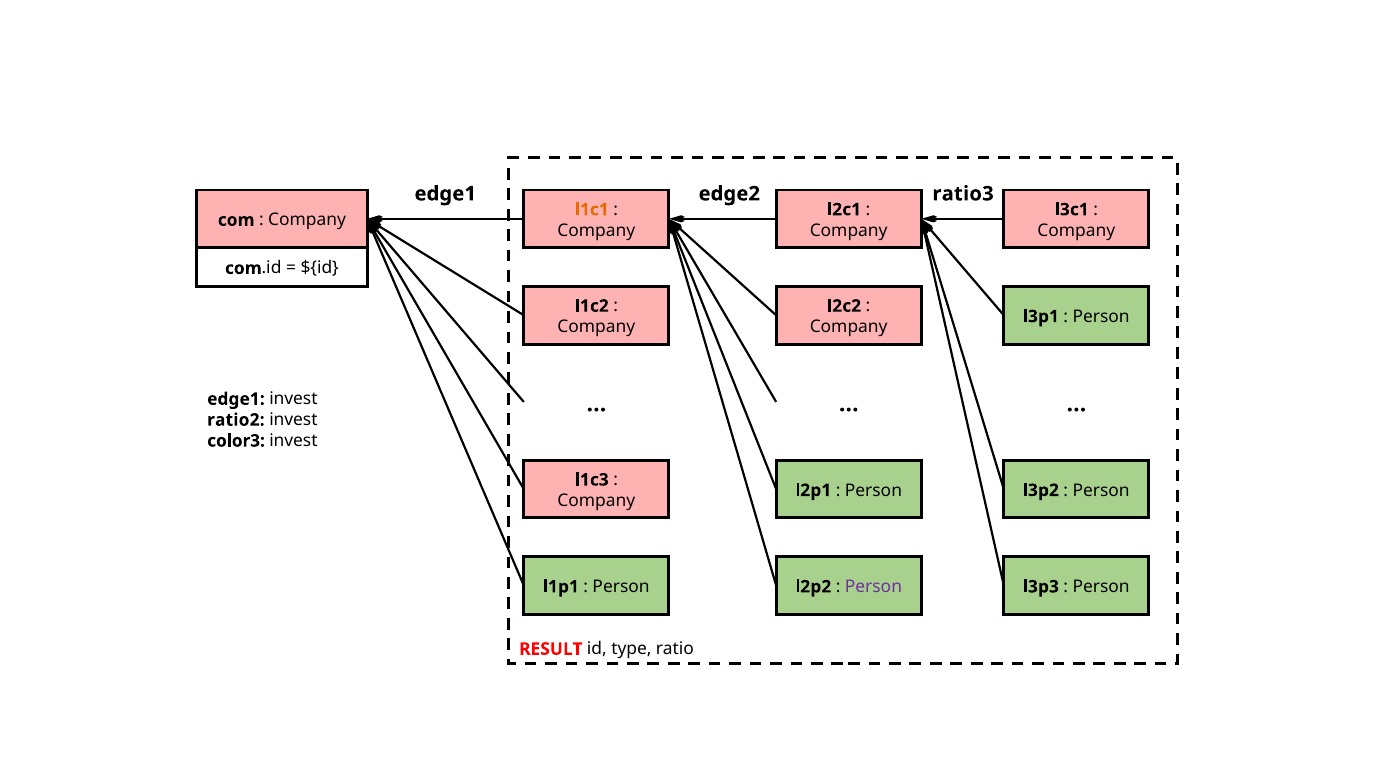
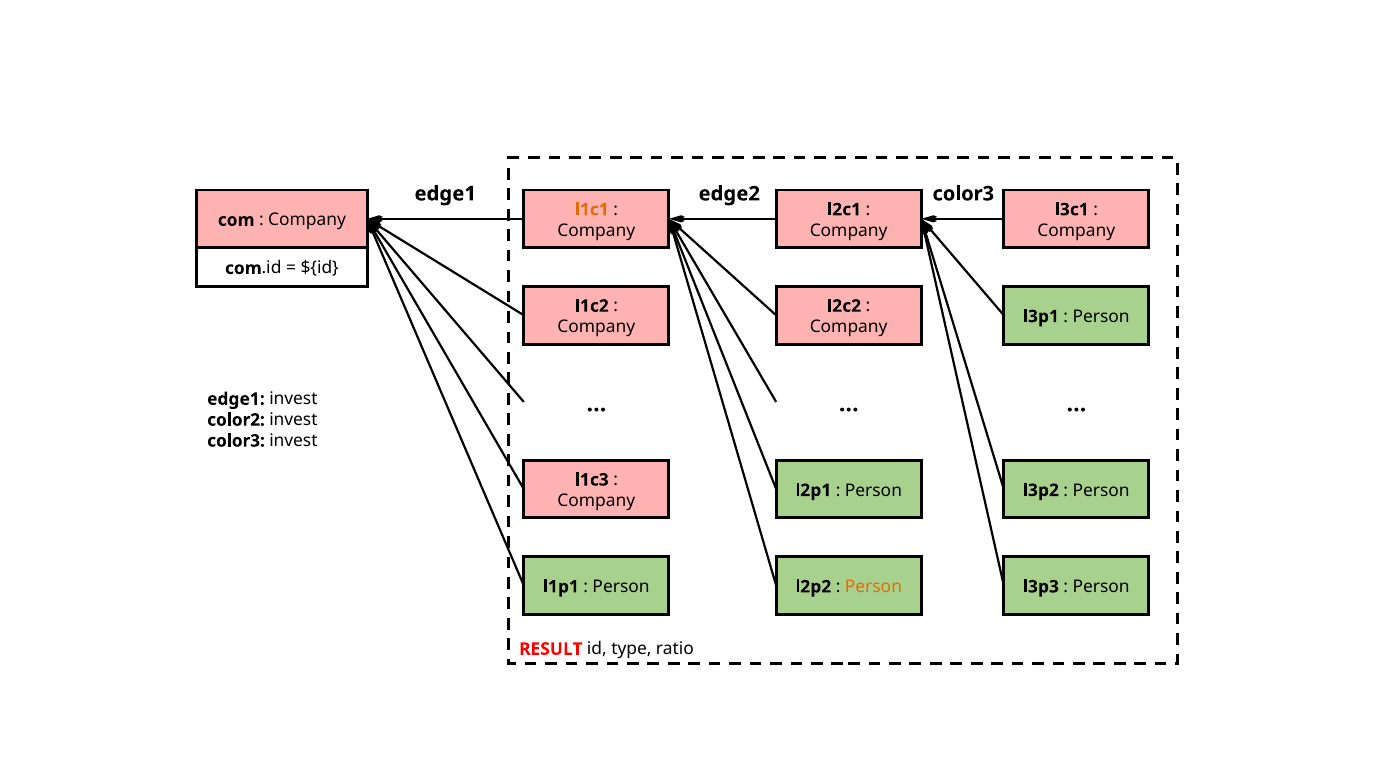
edge2 ratio3: ratio3 -> color3 (963, 194)
ratio2: ratio2 -> color2 (236, 420)
Person colour: purple -> orange (873, 586)
